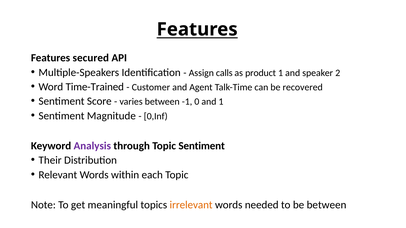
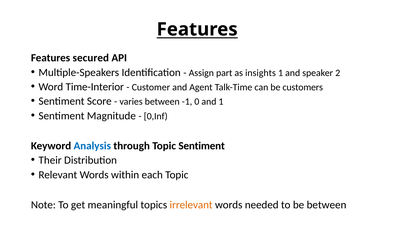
calls: calls -> part (224, 73)
product: product -> insights (261, 73)
Time-Trained: Time-Trained -> Time-Interior (95, 87)
recovered: recovered -> customers (303, 87)
Analysis colour: purple -> blue (92, 146)
